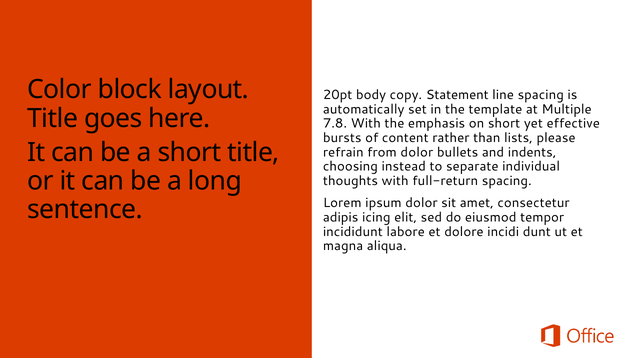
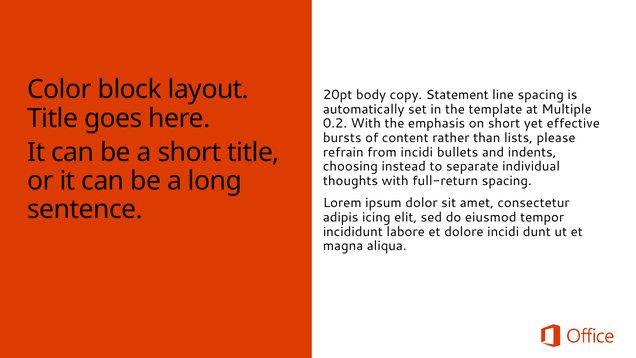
7.8: 7.8 -> 0.2 (335, 123)
from dolor: dolor -> incidi (417, 152)
